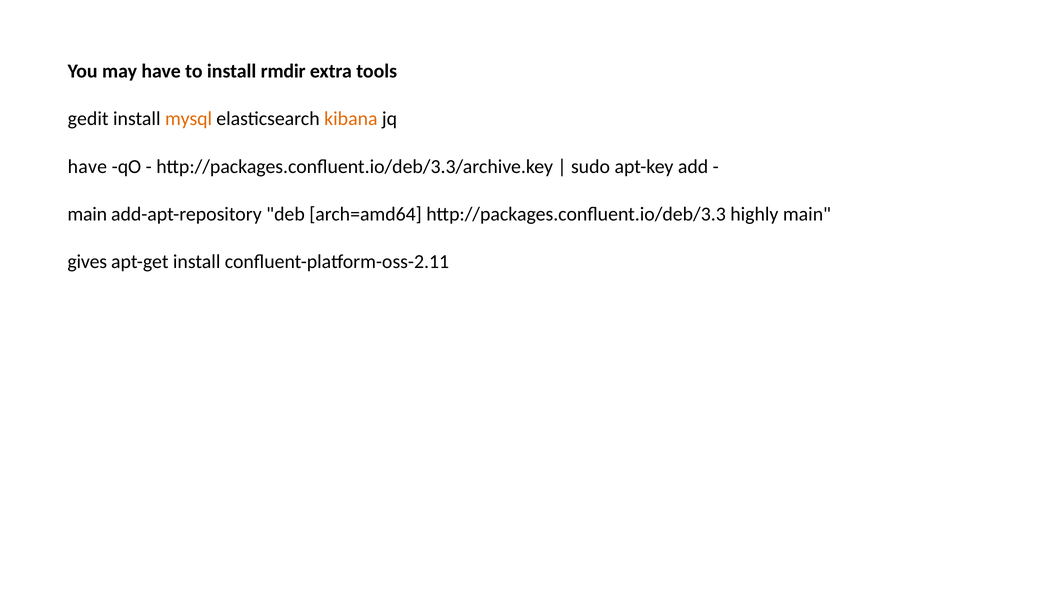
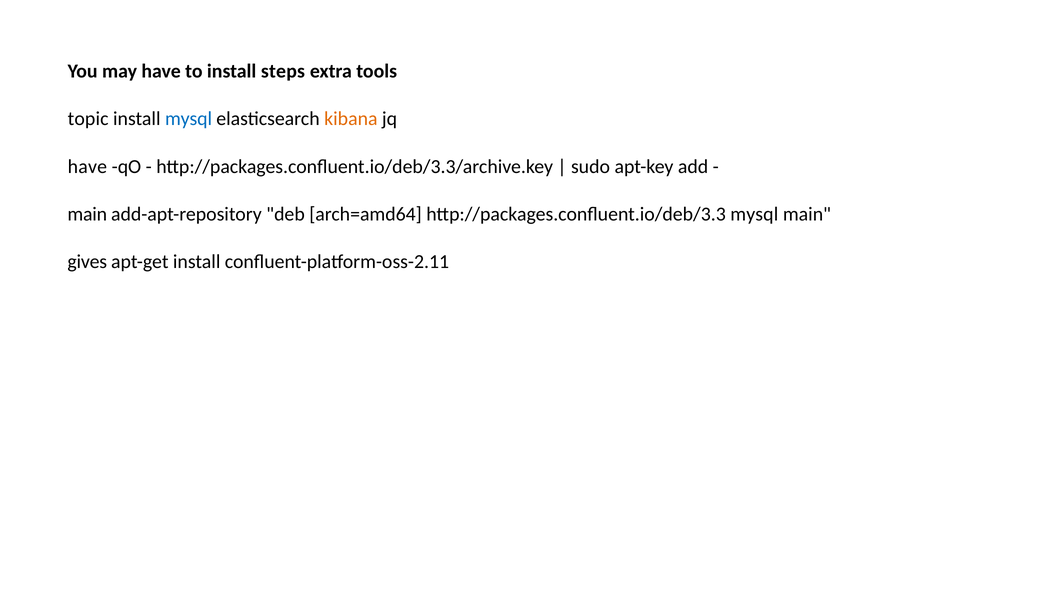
rmdir: rmdir -> steps (283, 71)
gedit: gedit -> topic (88, 119)
mysql colour: orange -> blue (189, 119)
http://packages.confluent.io/deb/3.3 highly: highly -> mysql (754, 214)
